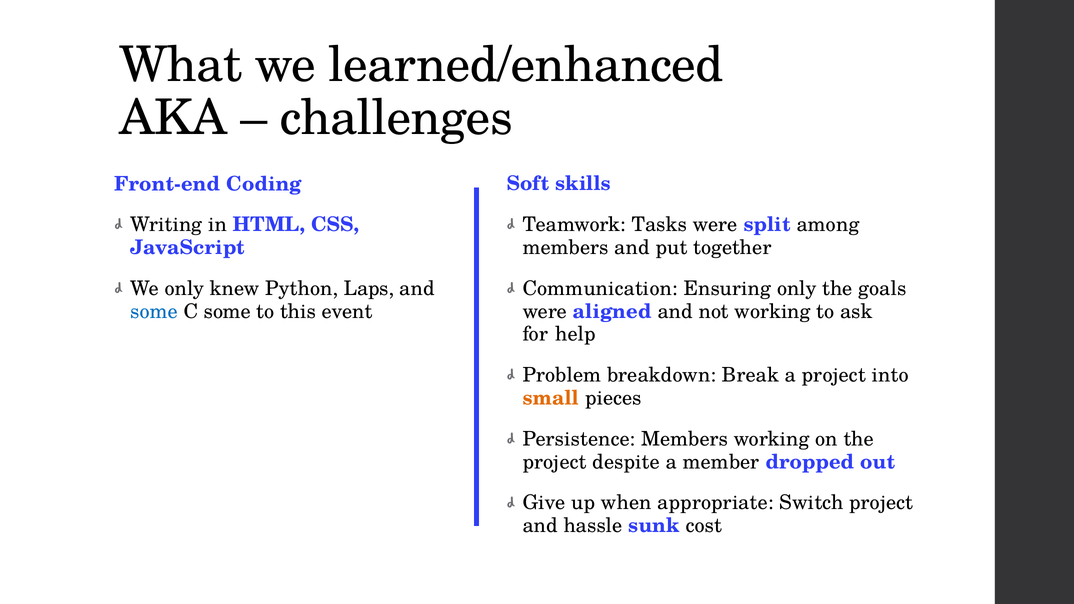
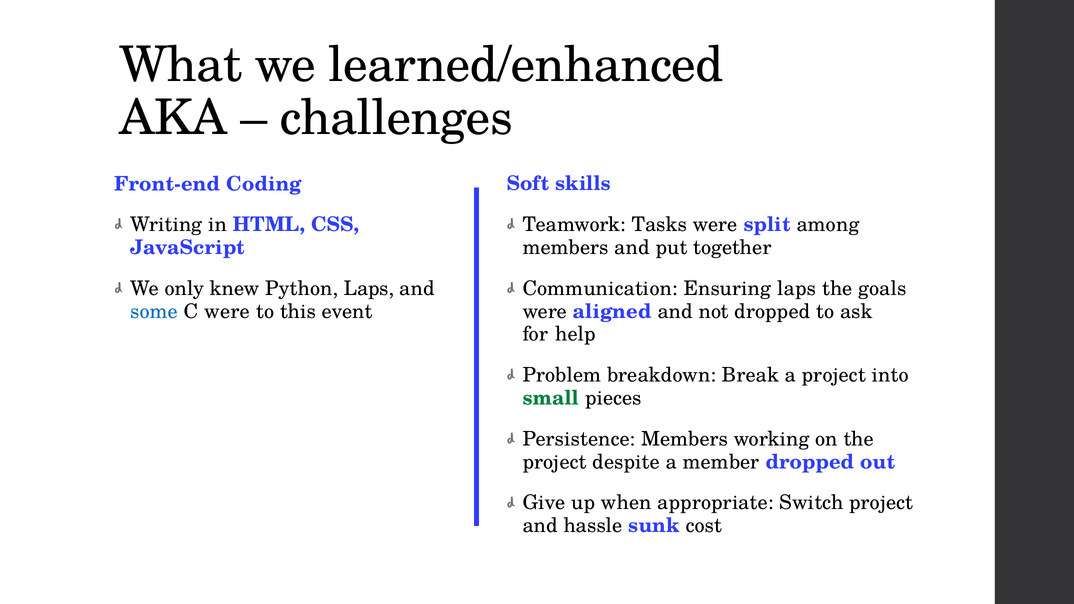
Ensuring only: only -> laps (797, 288)
not working: working -> dropped (772, 311)
C some: some -> were (227, 312)
small colour: orange -> green (551, 398)
